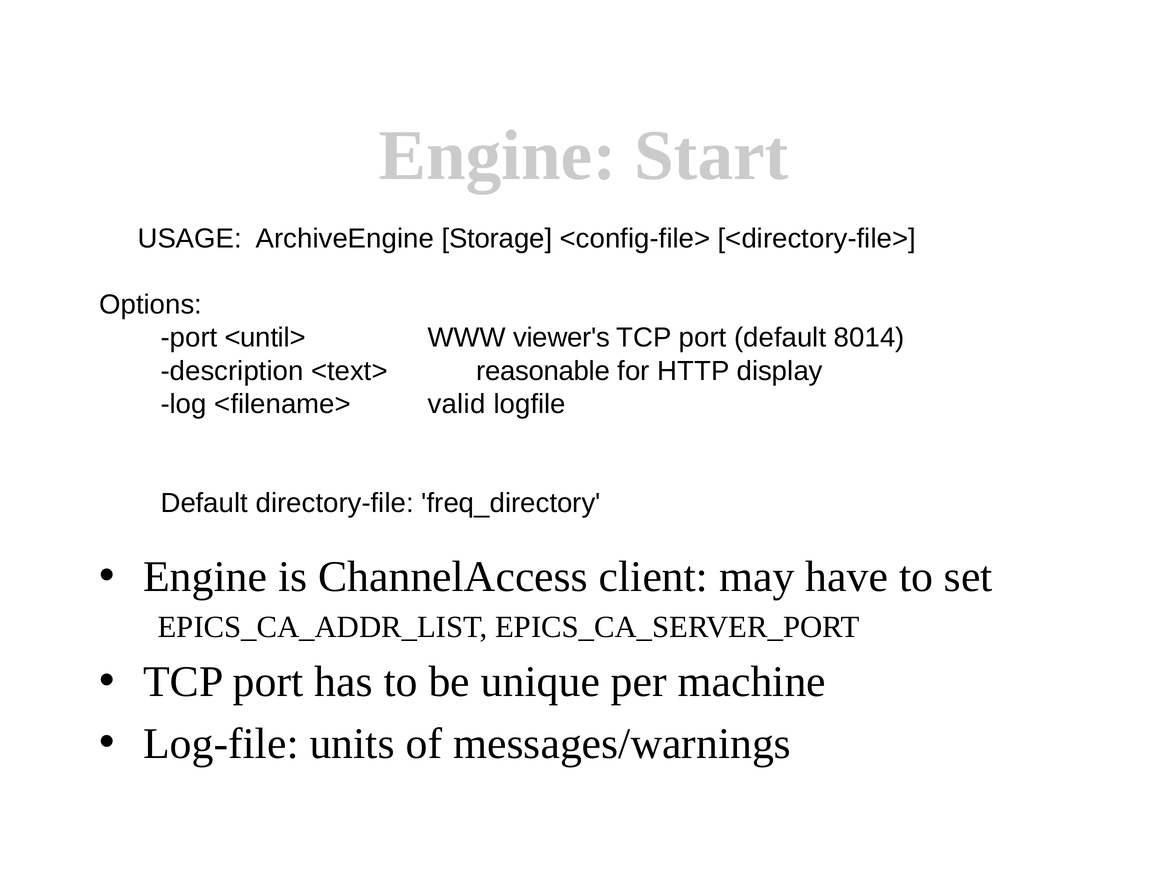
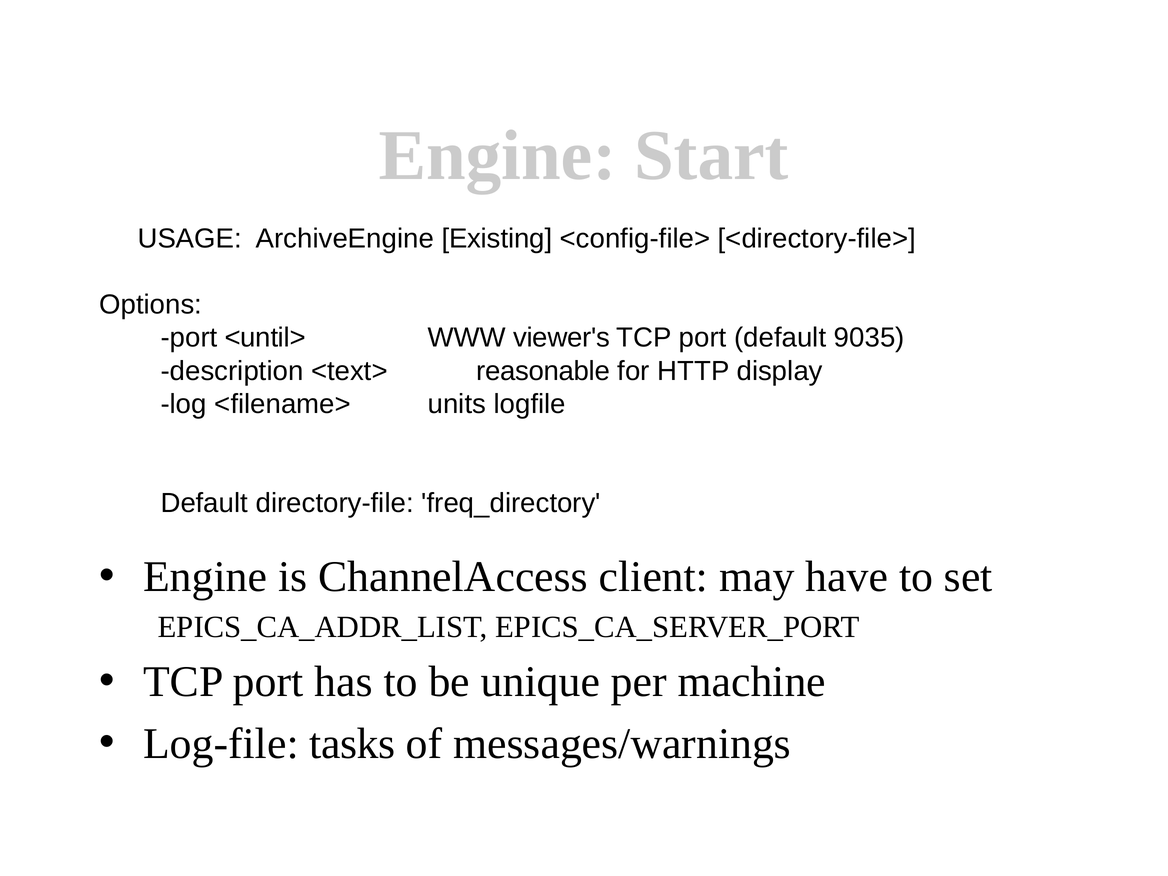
Storage: Storage -> Existing (497, 239)
8014: 8014 -> 9035 (869, 338)
valid: valid -> units (457, 404)
units: units -> tasks (352, 744)
